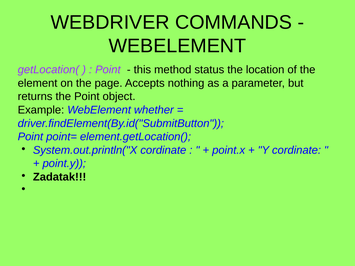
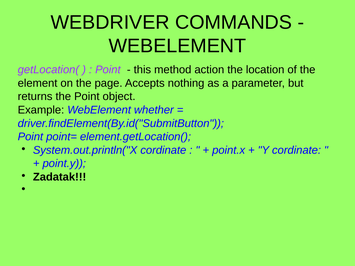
status: status -> action (209, 70)
